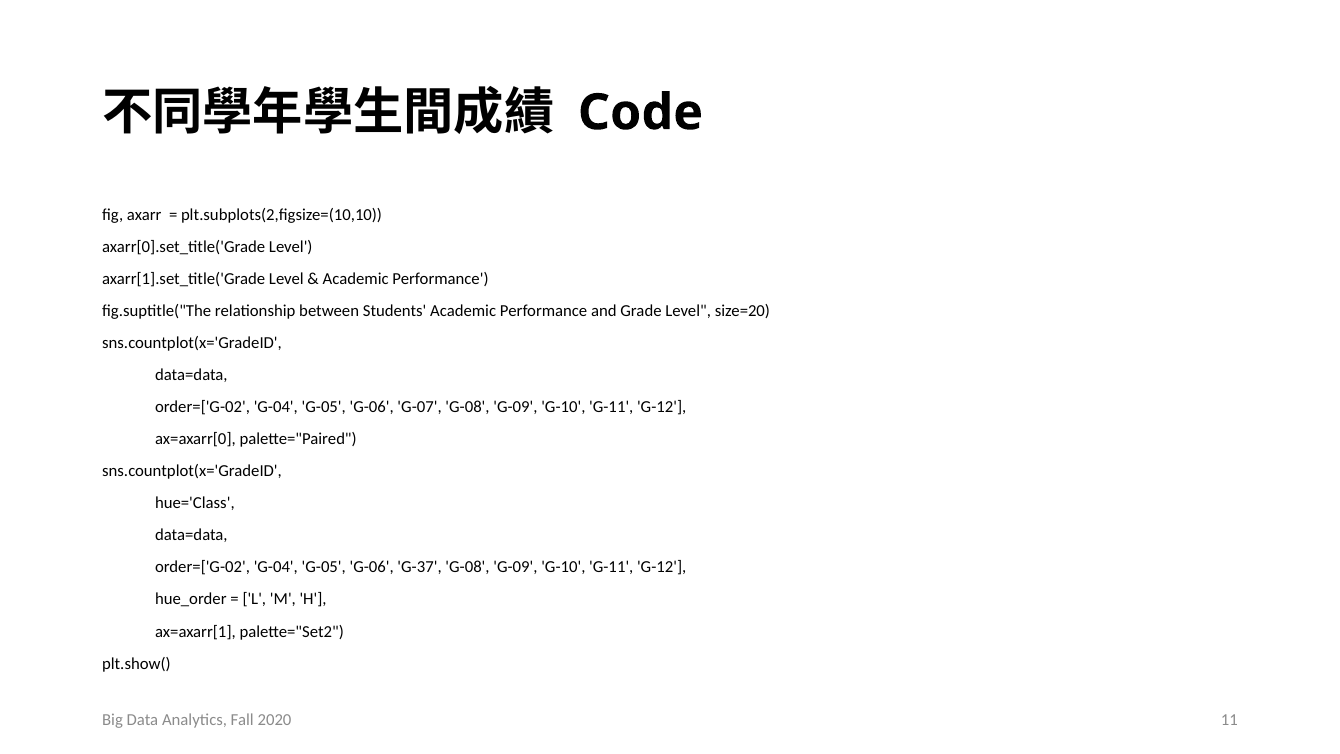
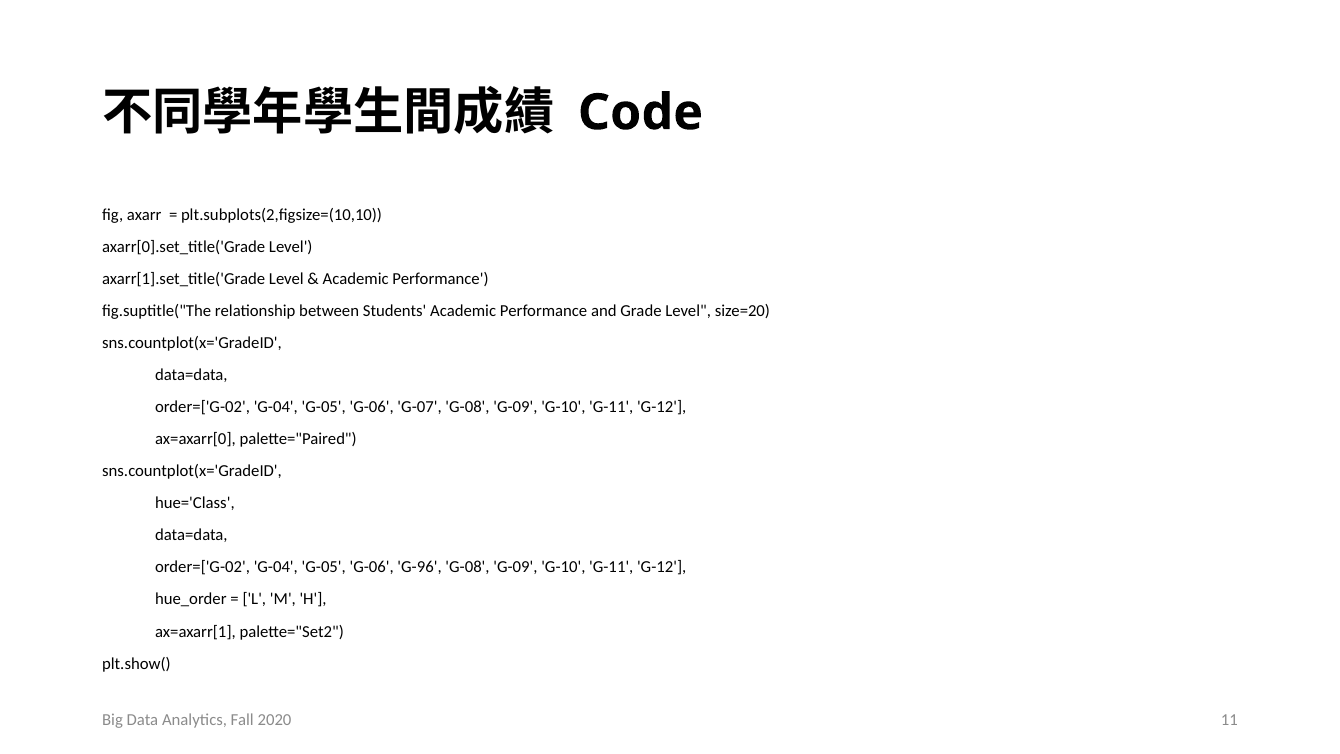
G-37: G-37 -> G-96 (420, 567)
